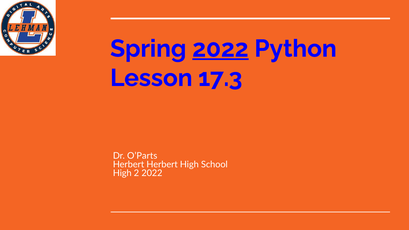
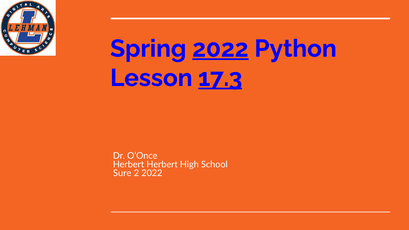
17.3 underline: none -> present (220, 78)
O’Parts: O’Parts -> O’Once (142, 156)
High: High -> Sure (122, 173)
